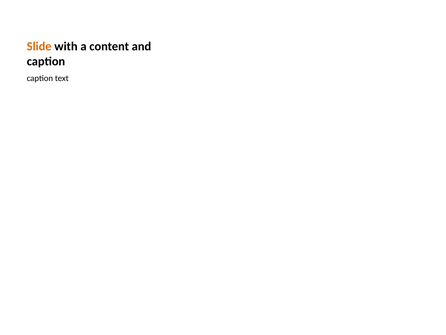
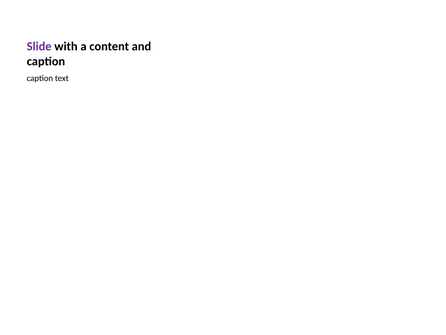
Slide colour: orange -> purple (39, 46)
